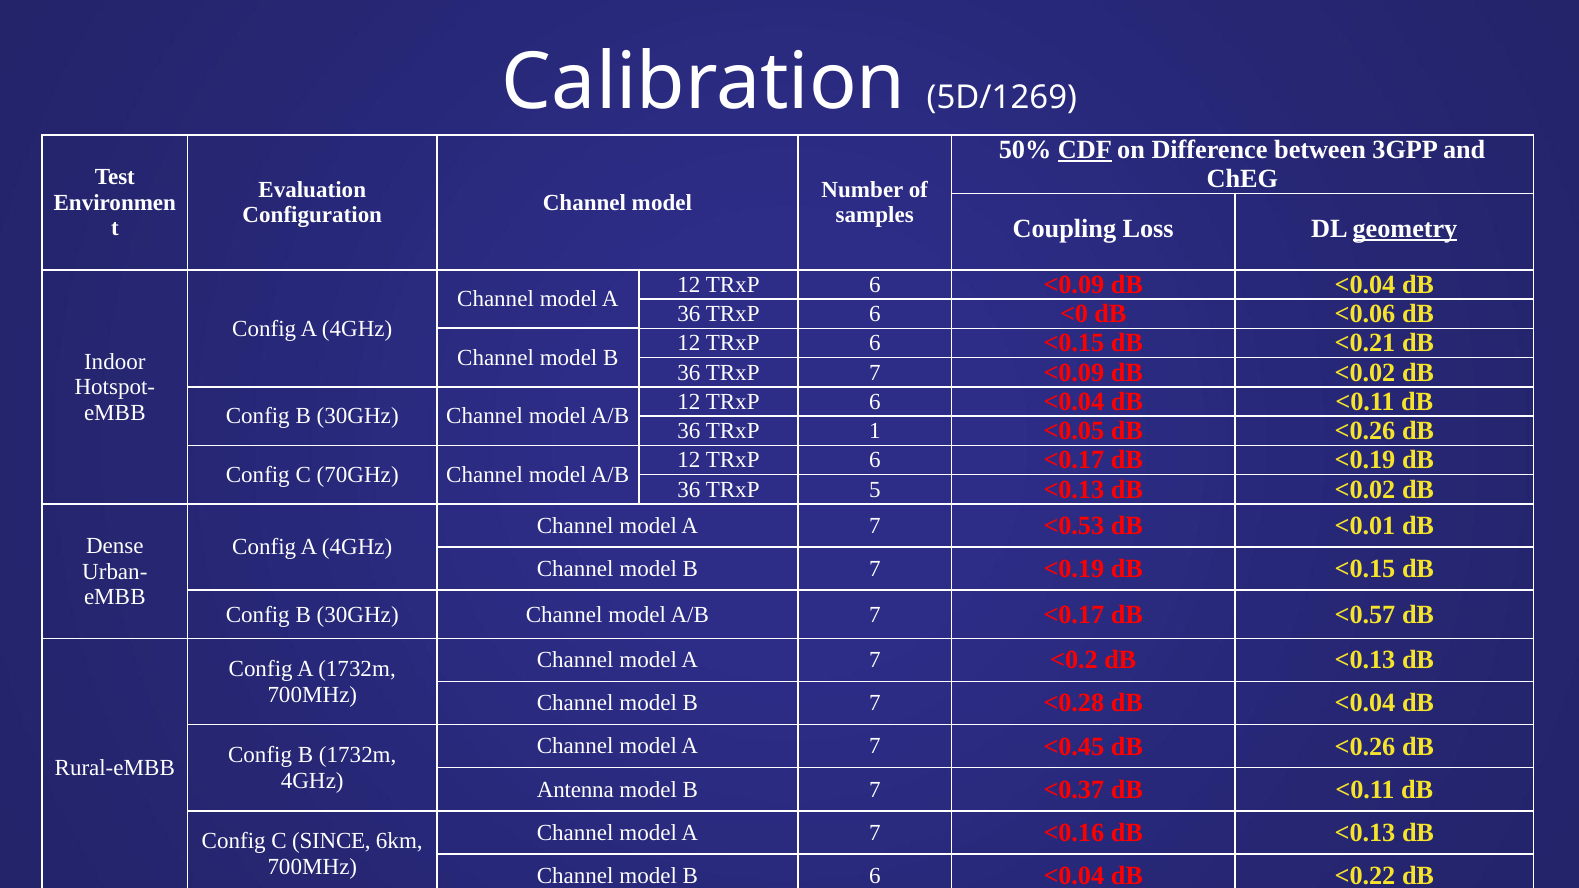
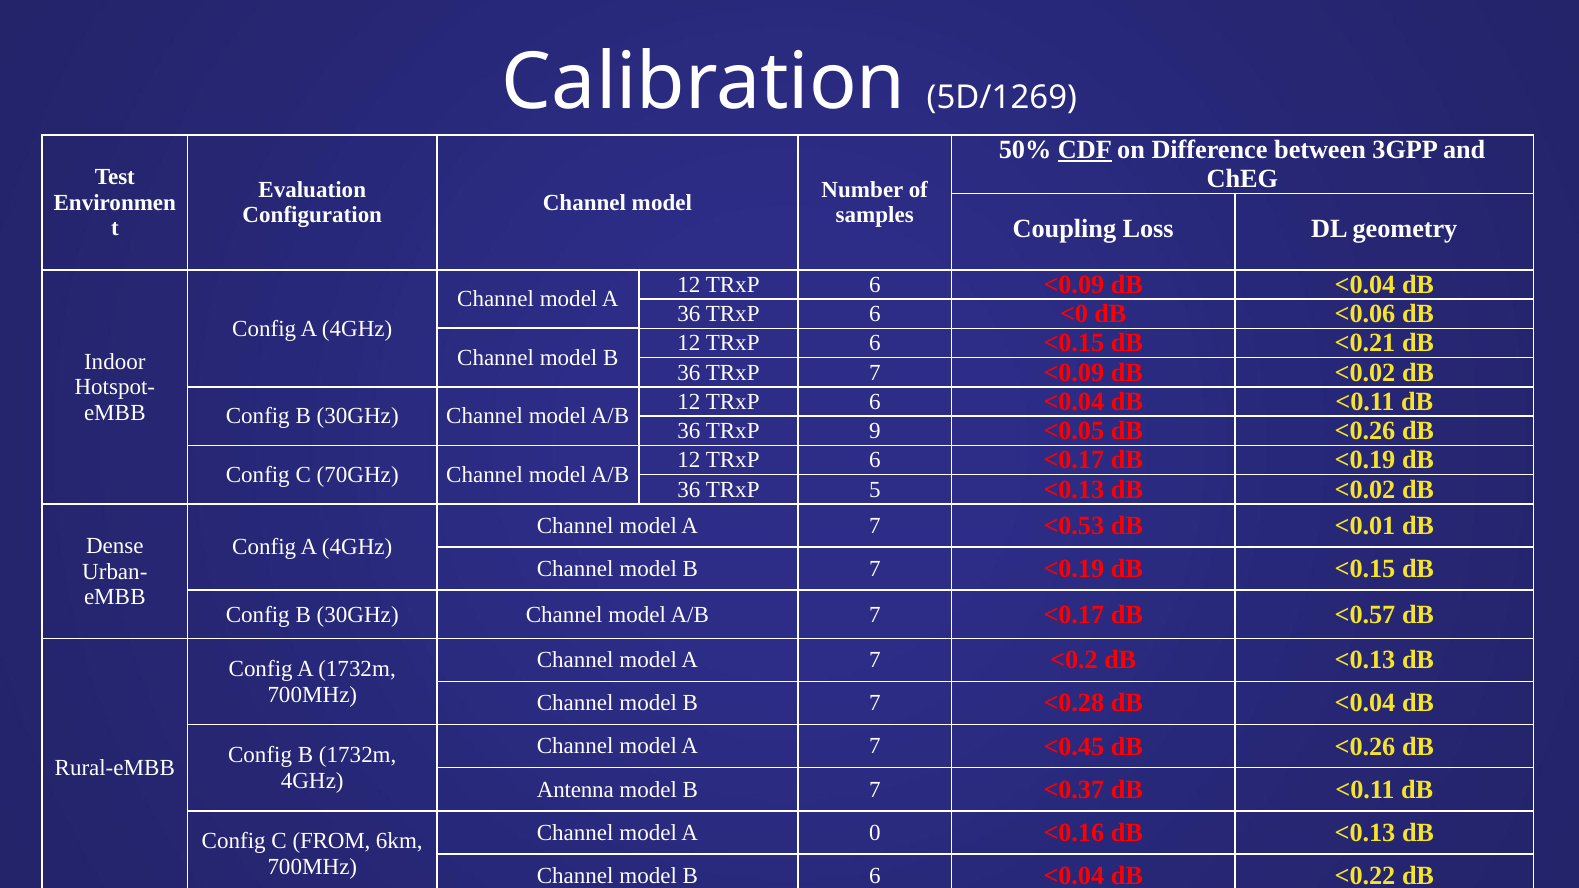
geometry underline: present -> none (1405, 229)
1: 1 -> 9 (875, 431)
7: 7 -> 0 (875, 833)
SINCE: SINCE -> FROM (331, 842)
